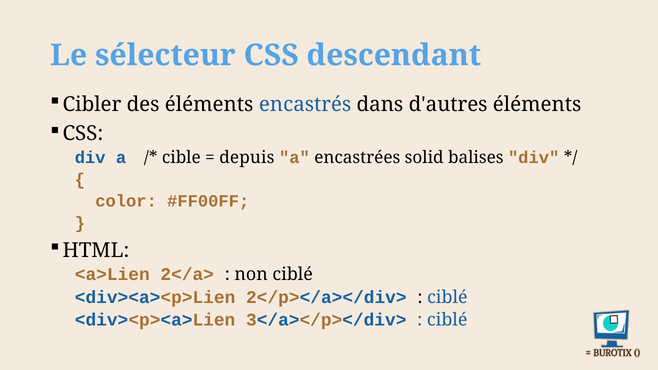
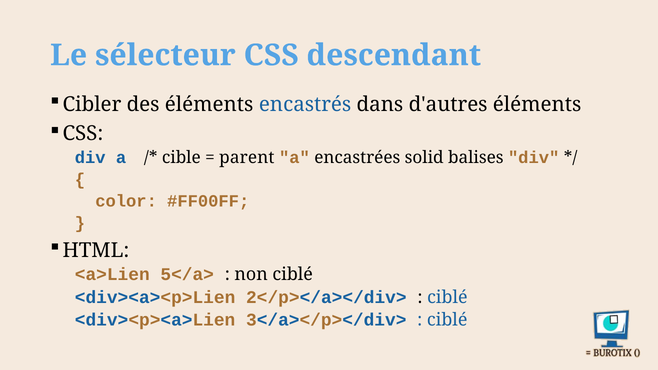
depuis: depuis -> parent (247, 158)
2</a>: 2</a> -> 5</a> (187, 275)
